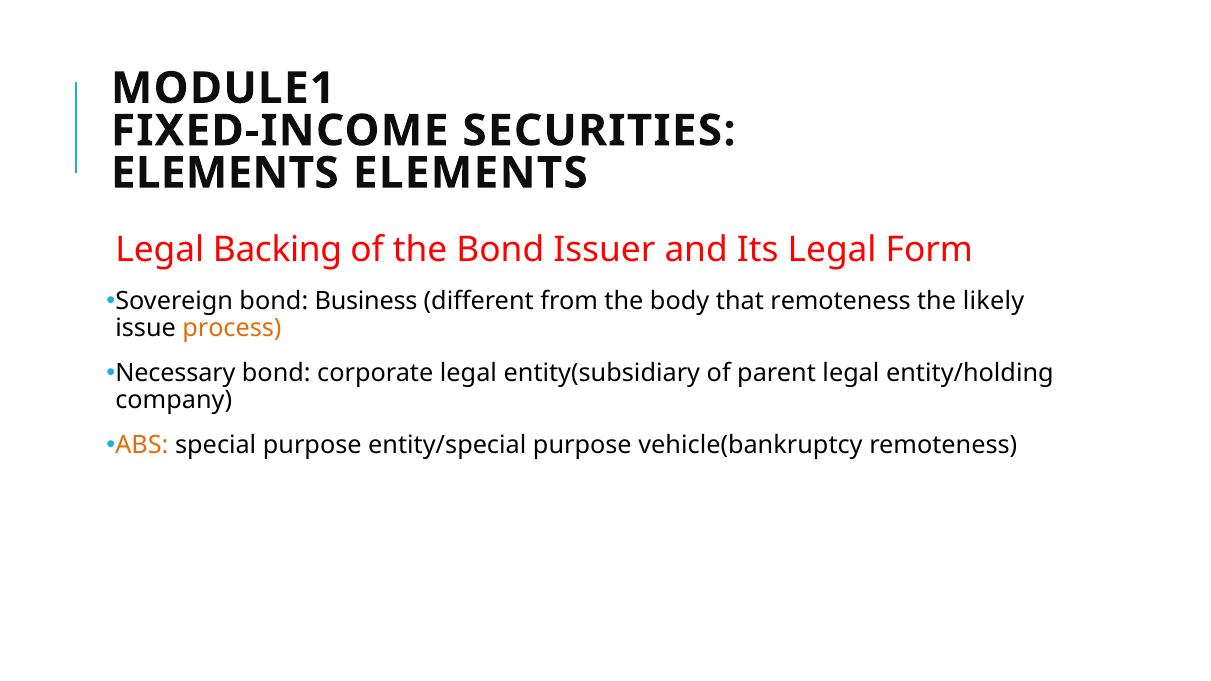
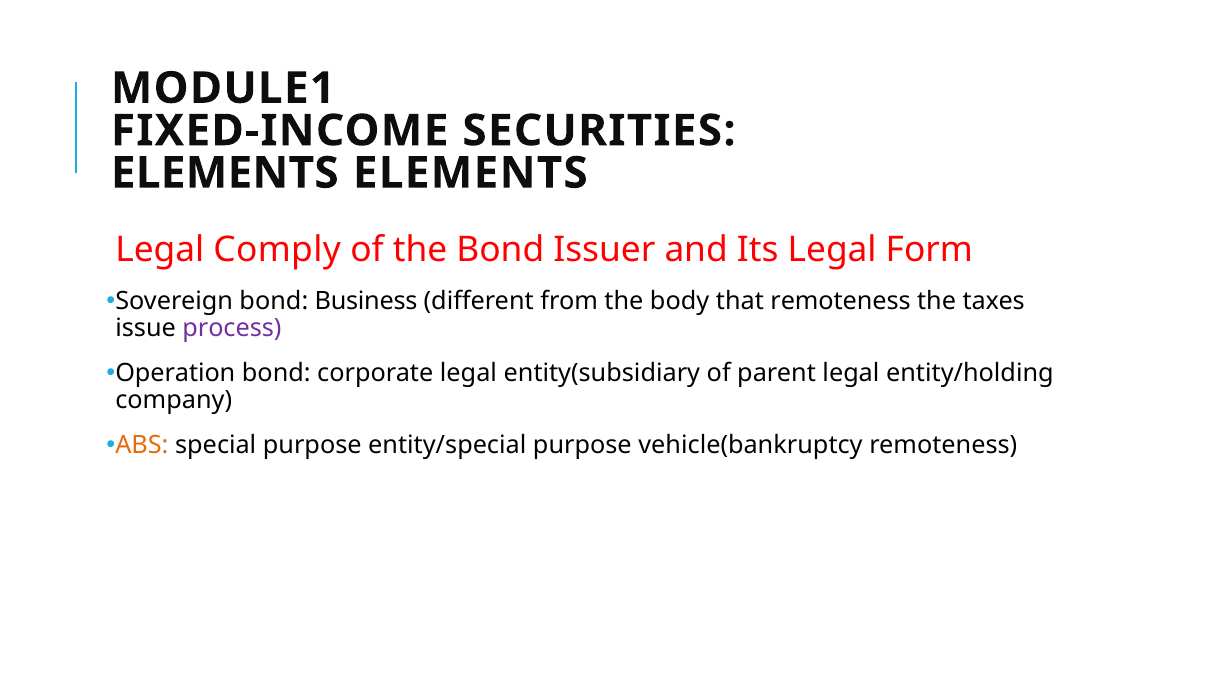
Backing: Backing -> Comply (277, 250)
likely: likely -> taxes (994, 301)
process colour: orange -> purple (232, 328)
Necessary: Necessary -> Operation (175, 373)
